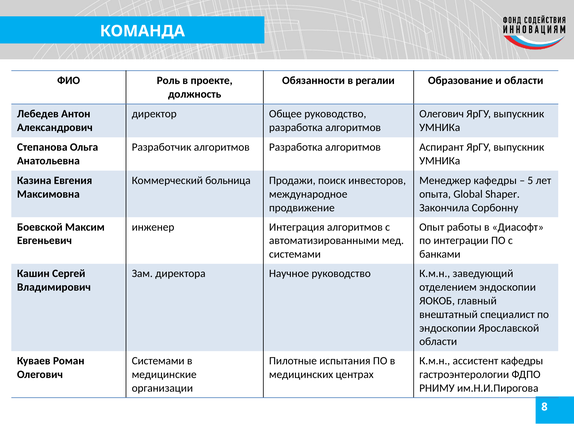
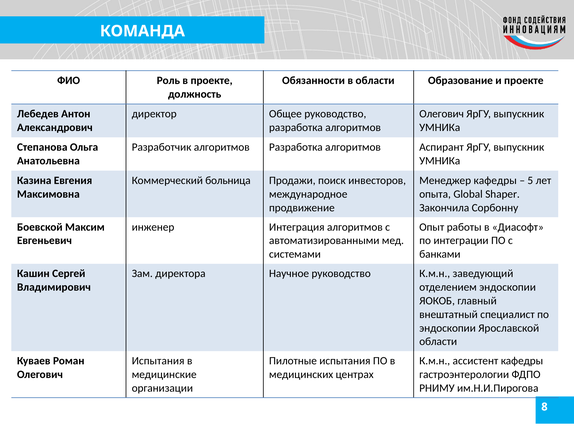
в регалии: регалии -> области (375, 80)
и области: области -> проекте (524, 80)
Системами: Системами -> Испытания (158, 361)
